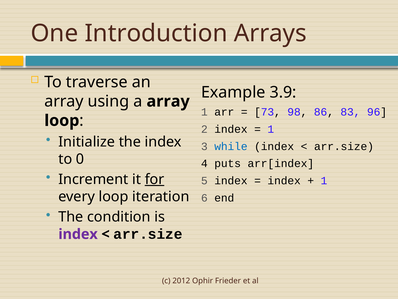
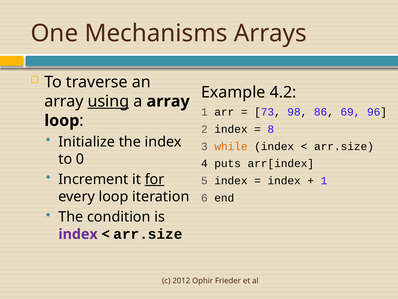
Introduction: Introduction -> Mechanisms (156, 33)
3.9: 3.9 -> 4.2 (283, 92)
using underline: none -> present (108, 101)
83: 83 -> 69 (350, 112)
1: 1 -> 8 (271, 129)
while colour: blue -> orange (231, 146)
